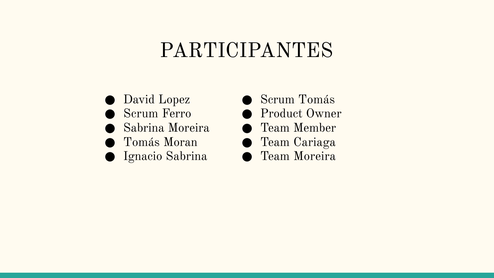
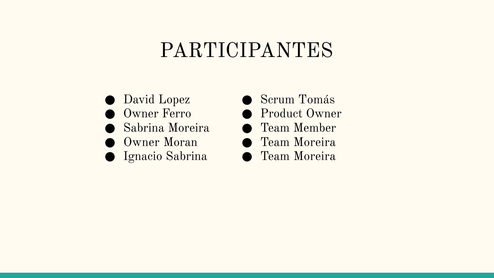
Scrum: Scrum -> Owner (141, 114)
Tomás: Tomás -> Owner (141, 142)
Cariaga: Cariaga -> Moreira (315, 142)
